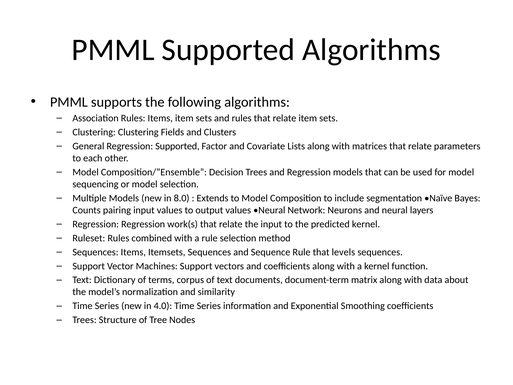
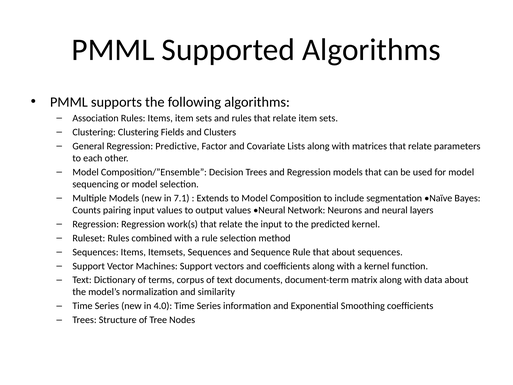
Regression Supported: Supported -> Predictive (177, 146)
8.0: 8.0 -> 7.1 (182, 198)
that levels: levels -> about (343, 252)
